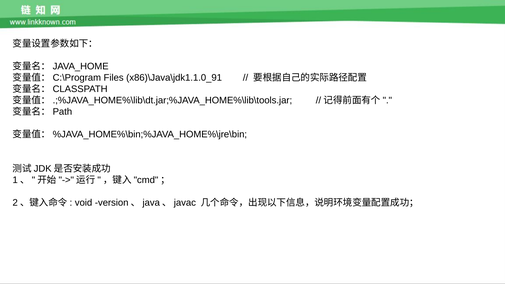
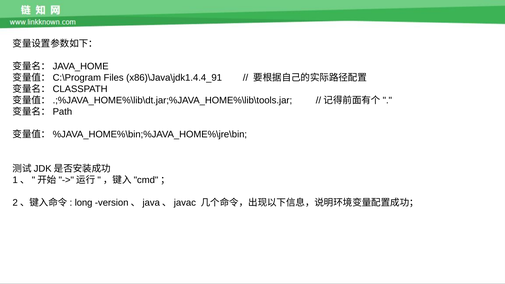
x86)\Java\jdk1.1.0_91: x86)\Java\jdk1.1.0_91 -> x86)\Java\jdk1.4.4_91 (174, 78)
void: void -> long (84, 203)
